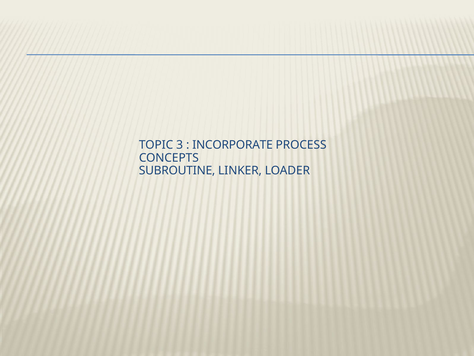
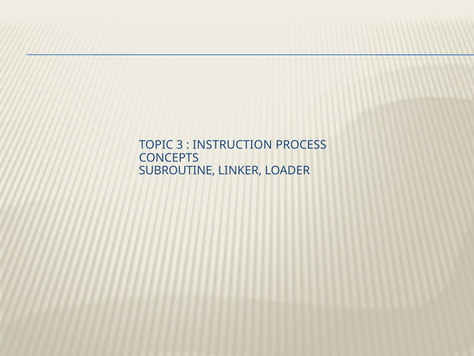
INCORPORATE: INCORPORATE -> INSTRUCTION (232, 145)
